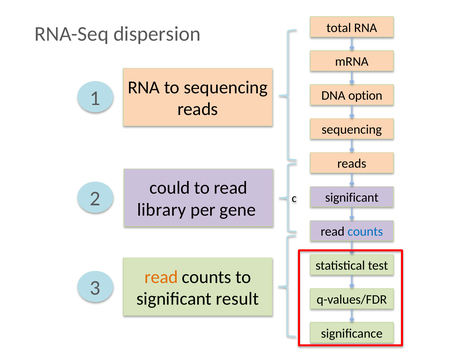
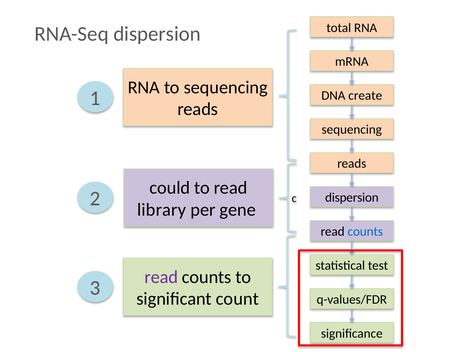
option: option -> create (365, 96)
significant: significant -> dispersion (352, 198)
read colour: orange -> purple (161, 277)
result: result -> count (237, 299)
